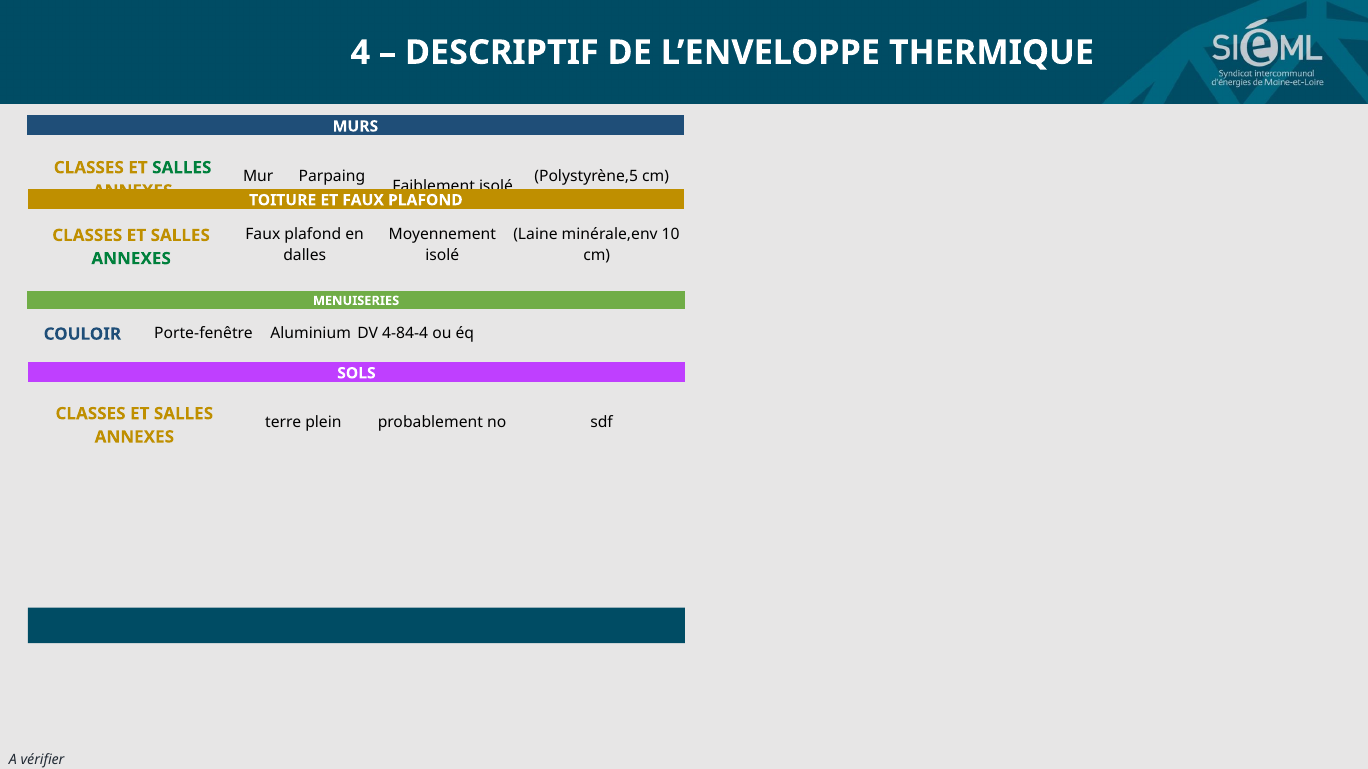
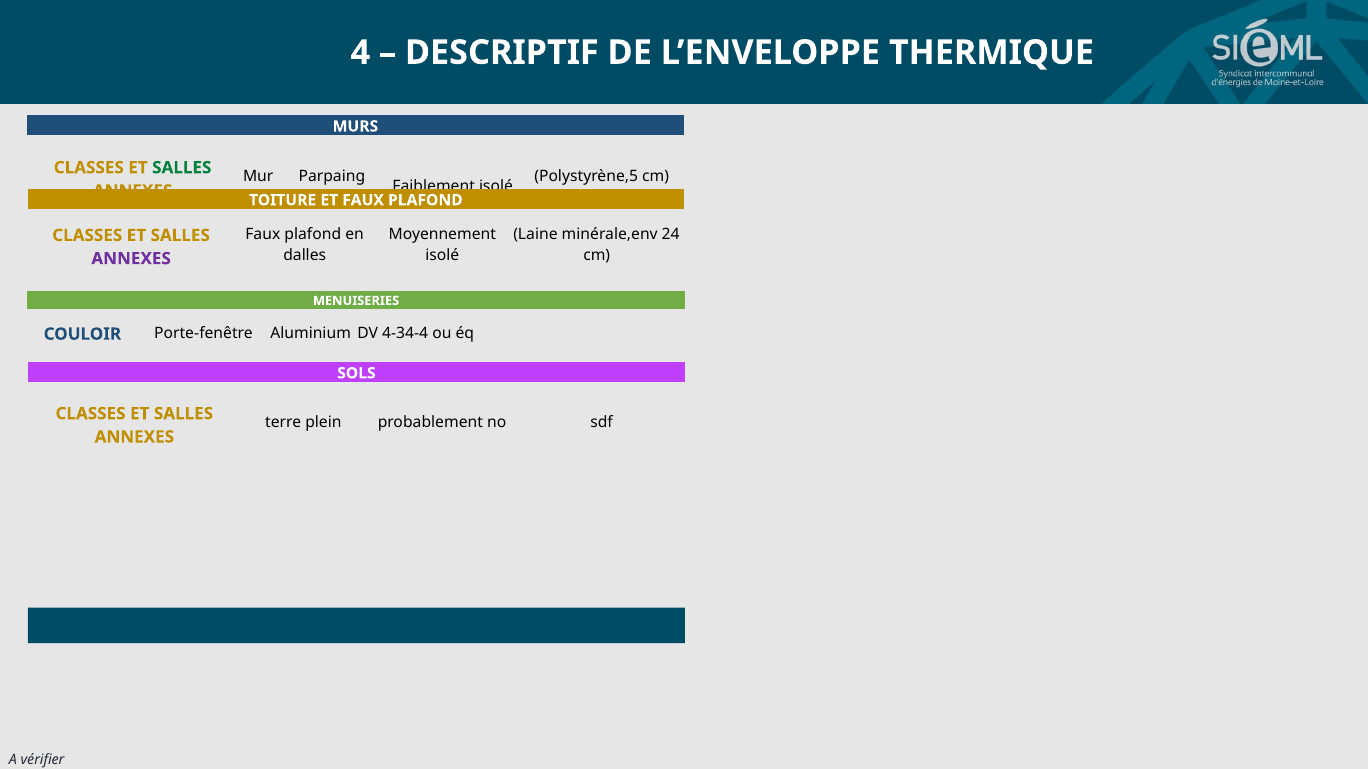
10: 10 -> 24 (671, 234)
ANNEXES colour: green -> purple (131, 259)
4-84-4: 4-84-4 -> 4-34-4 (405, 333)
